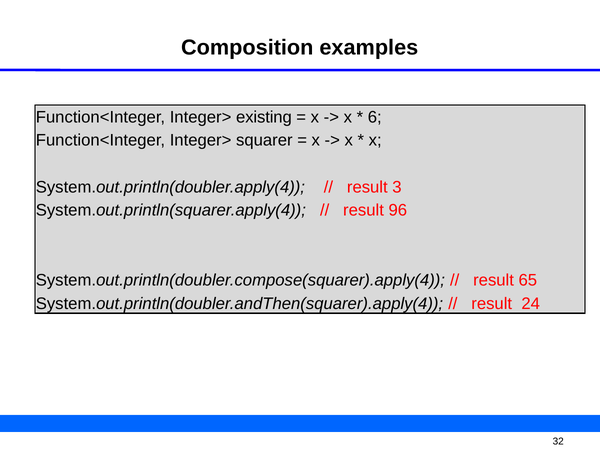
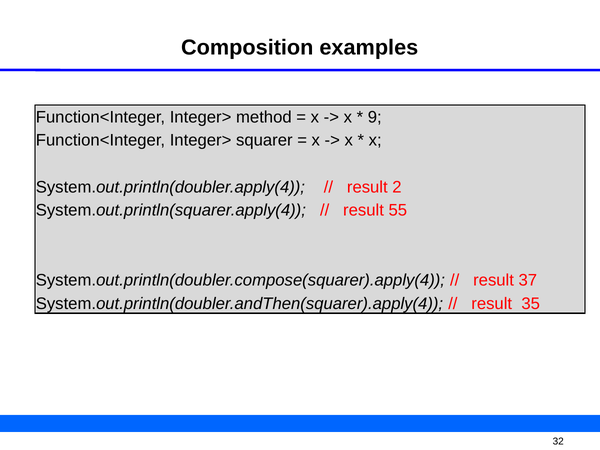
existing: existing -> method (264, 117)
6: 6 -> 9 (375, 117)
3: 3 -> 2 (397, 187)
96: 96 -> 55 (398, 210)
65: 65 -> 37 (528, 280)
24: 24 -> 35 (531, 304)
